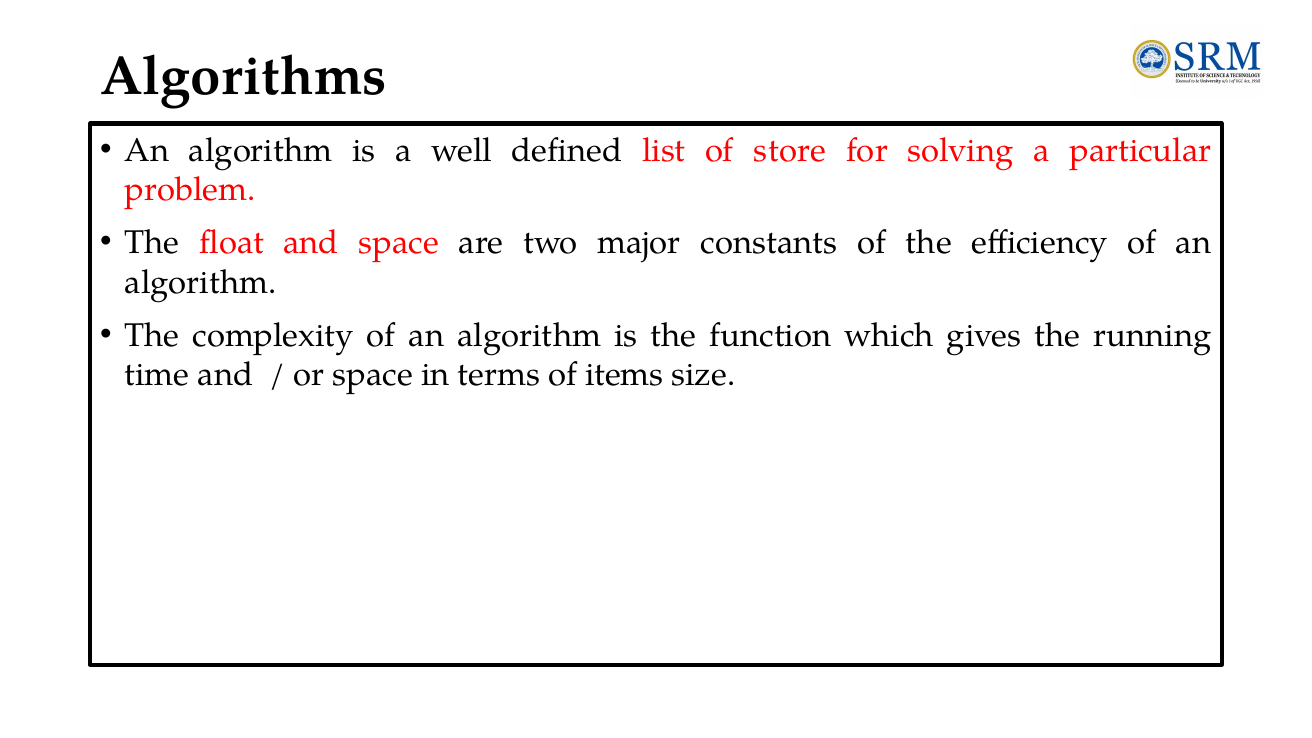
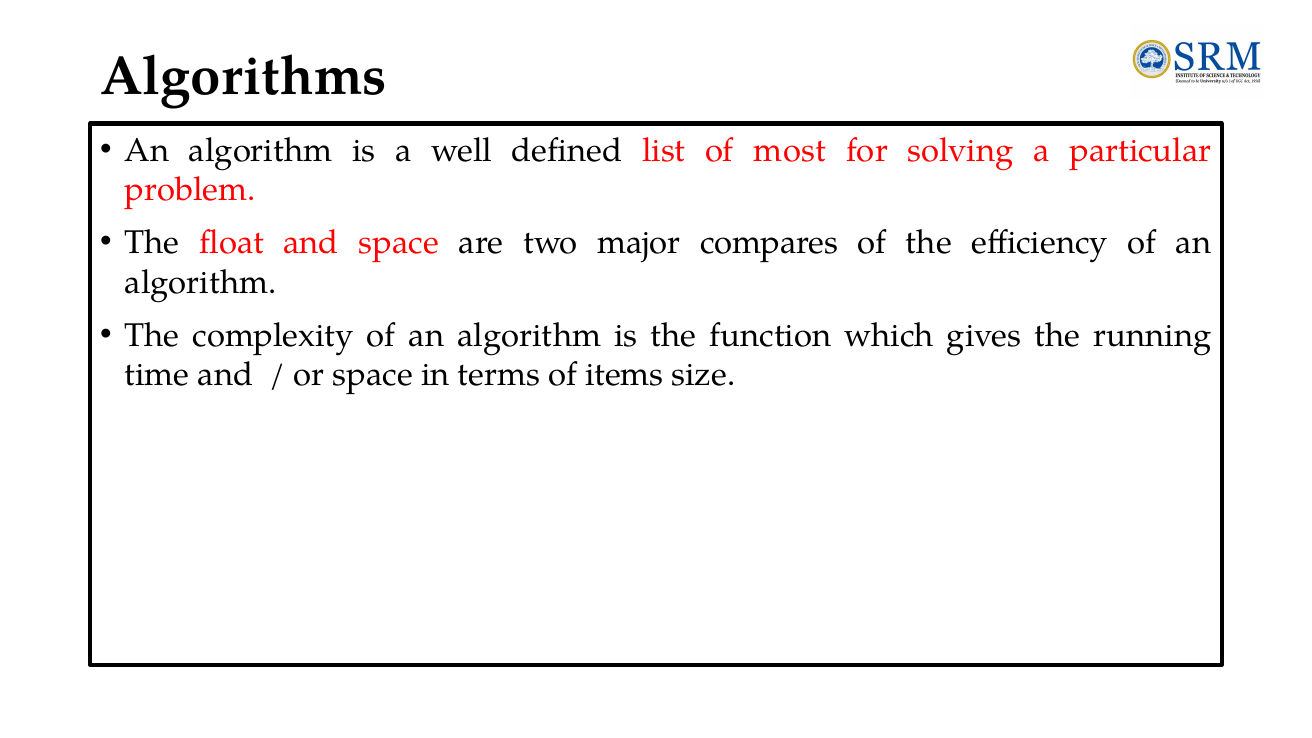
store: store -> most (790, 150)
constants: constants -> compares (769, 243)
